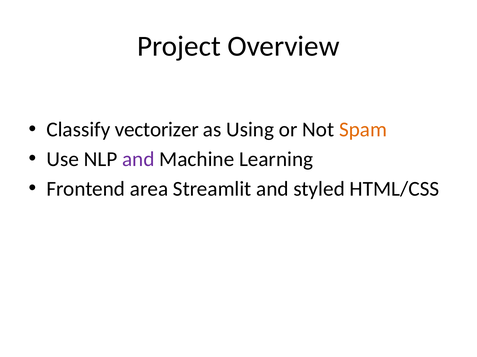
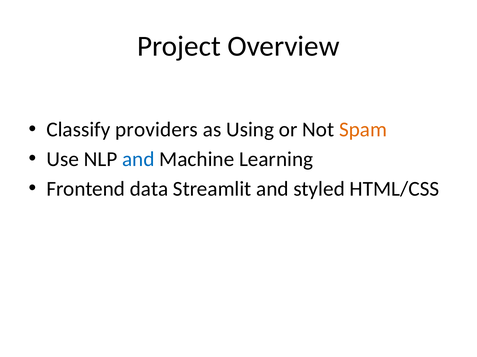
vectorizer: vectorizer -> providers (157, 130)
and colour: purple -> blue (138, 159)
area: area -> data (149, 189)
